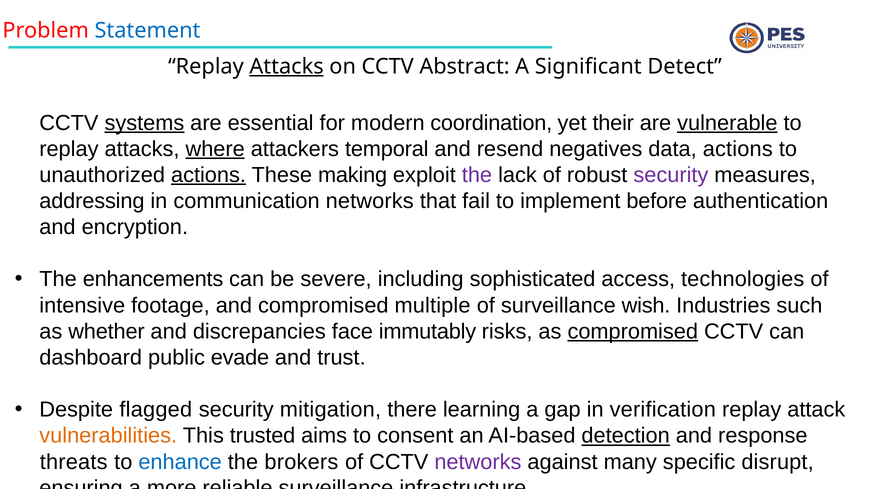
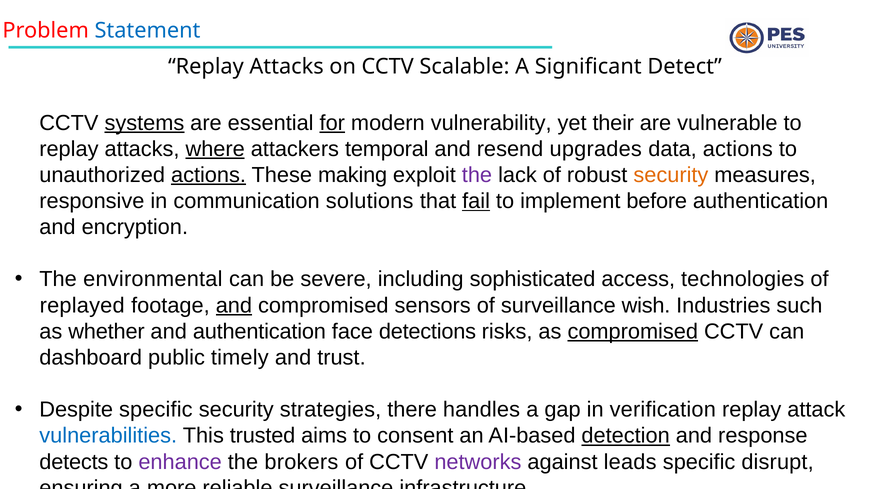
Attacks underline: present -> none (287, 66)
Abstract: Abstract -> Scalable (464, 66)
for underline: none -> present (332, 123)
coordination: coordination -> vulnerability (491, 123)
vulnerable underline: present -> none (727, 123)
negatives: negatives -> upgrades (596, 149)
security colour: purple -> orange (671, 175)
addressing: addressing -> responsive (92, 201)
communication networks: networks -> solutions (370, 201)
fail underline: none -> present (476, 201)
enhancements: enhancements -> environmental (153, 280)
intensive: intensive -> replayed (82, 306)
and underline: none -> present (234, 306)
multiple: multiple -> sensors (433, 306)
and discrepancies: discrepancies -> authentication (259, 332)
immutably: immutably -> detections (427, 332)
evade: evade -> timely (240, 358)
Despite flagged: flagged -> specific (156, 410)
mitigation: mitigation -> strategies (331, 410)
learning: learning -> handles (482, 410)
vulnerabilities colour: orange -> blue (108, 436)
threats: threats -> detects (74, 462)
enhance colour: blue -> purple (180, 462)
many: many -> leads (630, 462)
